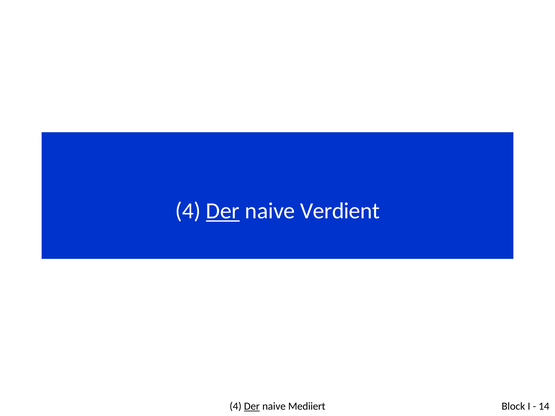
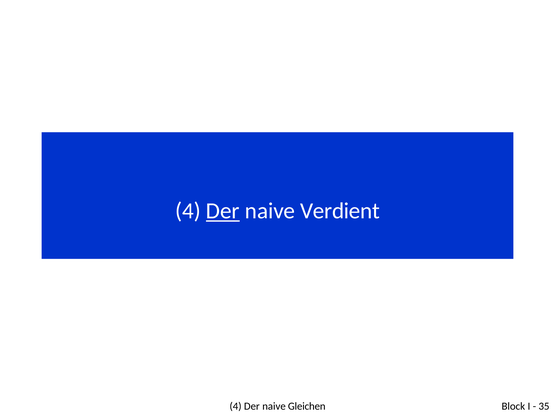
Der underline: present -> none (252, 407)
Mediiert: Mediiert -> Gleichen (307, 407)
14: 14 -> 35 (544, 407)
